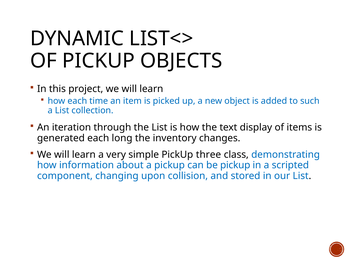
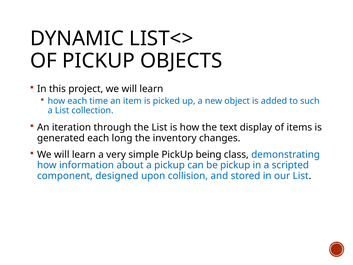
three: three -> being (209, 154)
changing: changing -> designed (117, 176)
